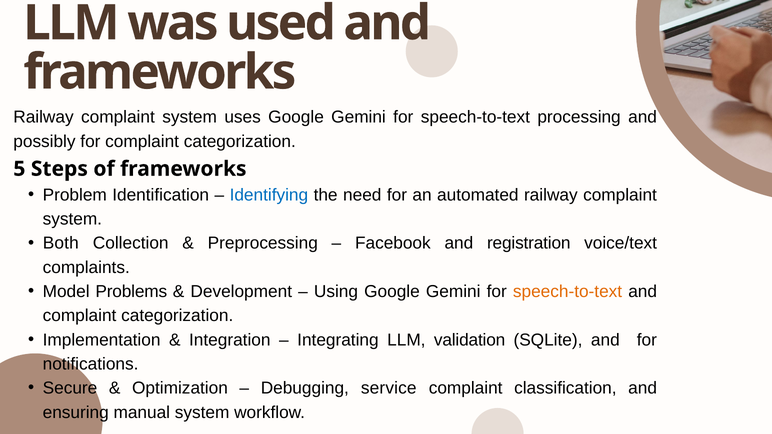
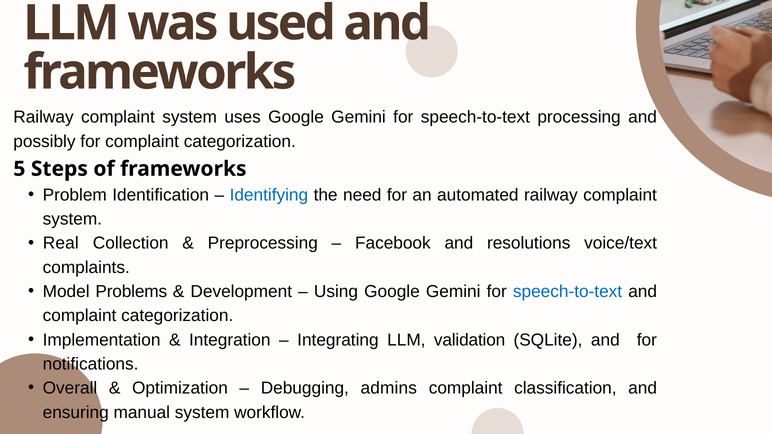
Both: Both -> Real (61, 243)
registration: registration -> resolutions (529, 243)
speech-to-text colour: orange -> blue (568, 292)
Secure: Secure -> Overall (70, 388)
service: service -> admins (389, 388)
